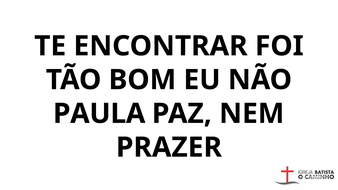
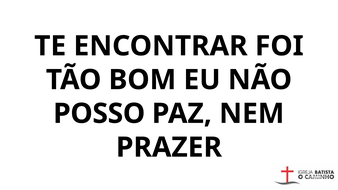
PAULA: PAULA -> POSSO (99, 114)
